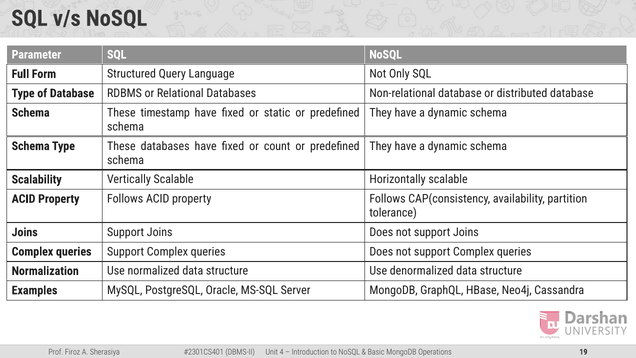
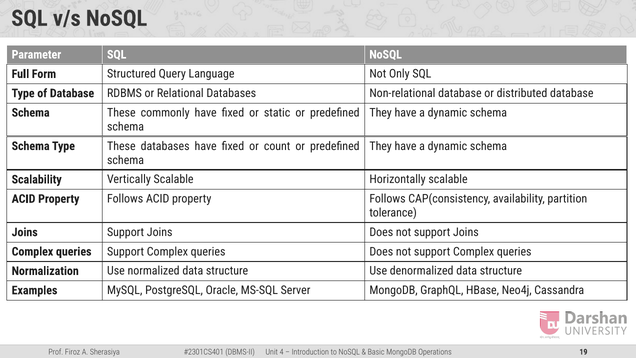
timestamp: timestamp -> commonly (165, 113)
